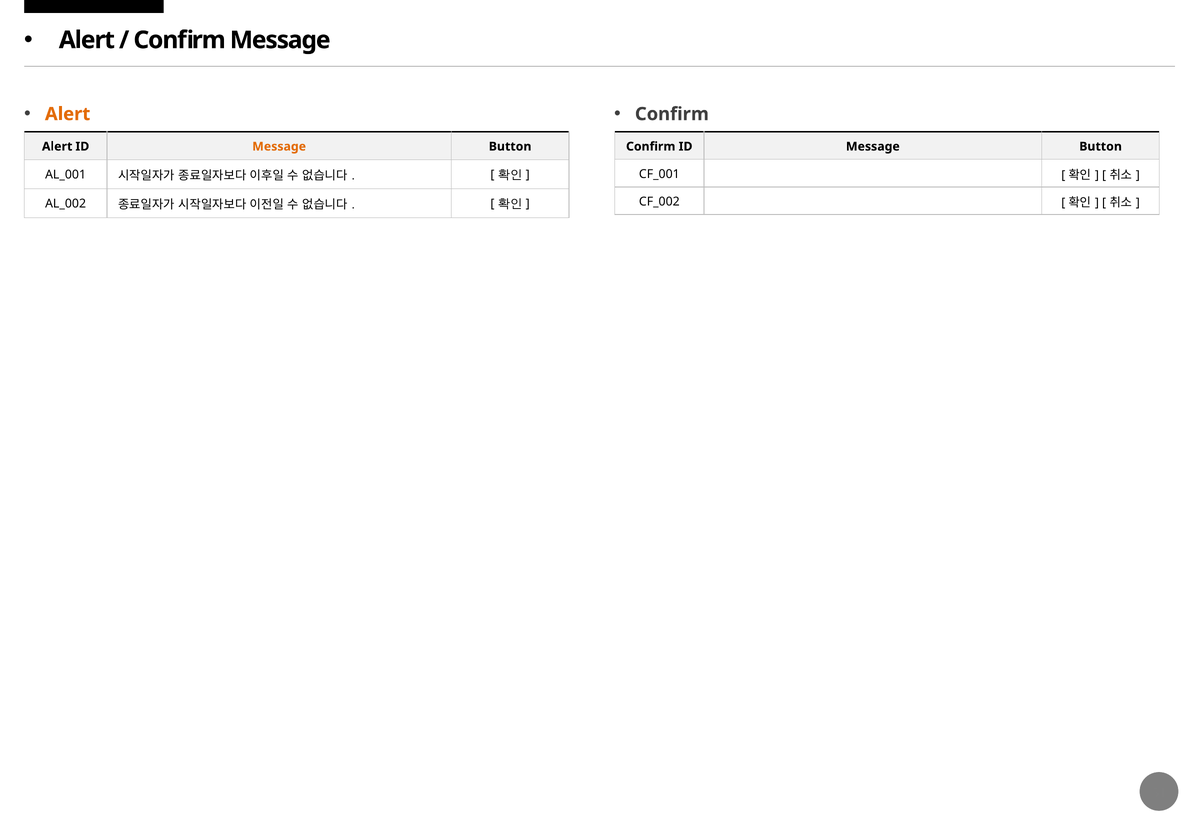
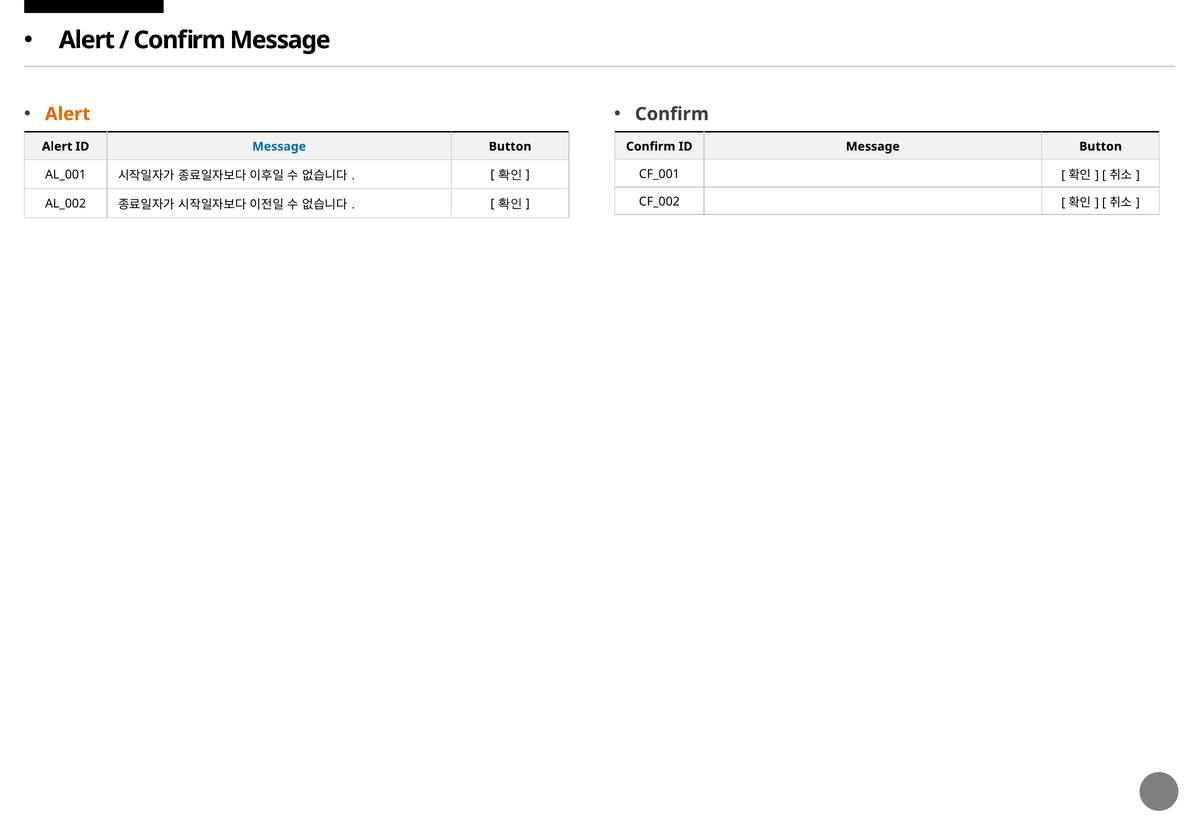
Message colour: orange -> blue (279, 147)
